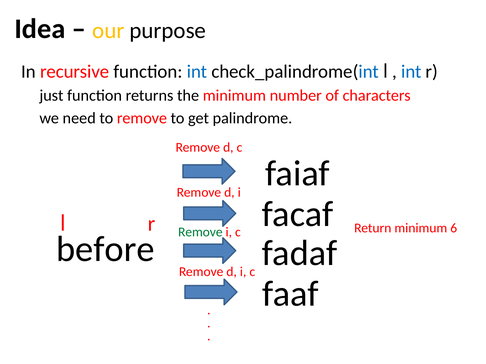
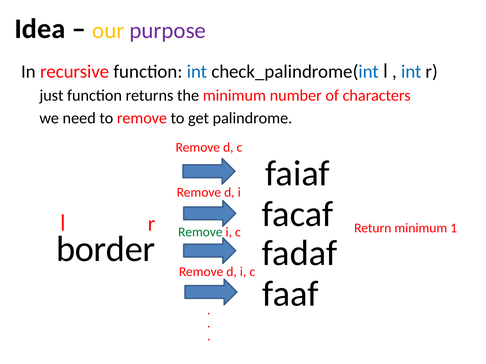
purpose colour: black -> purple (168, 31)
6: 6 -> 1 (454, 228)
before: before -> border (106, 249)
